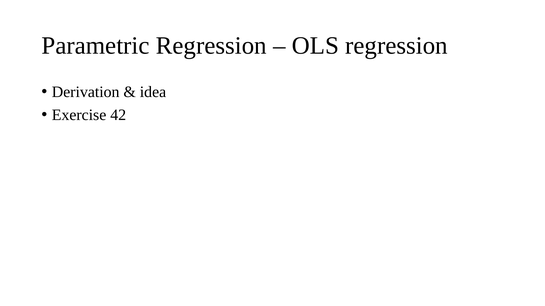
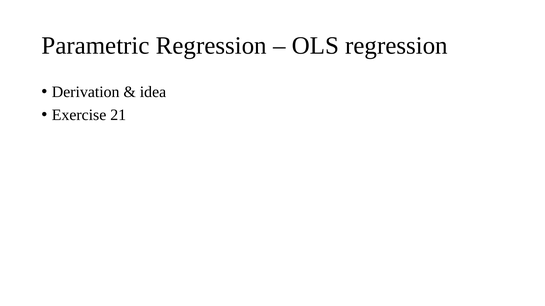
42: 42 -> 21 (118, 115)
